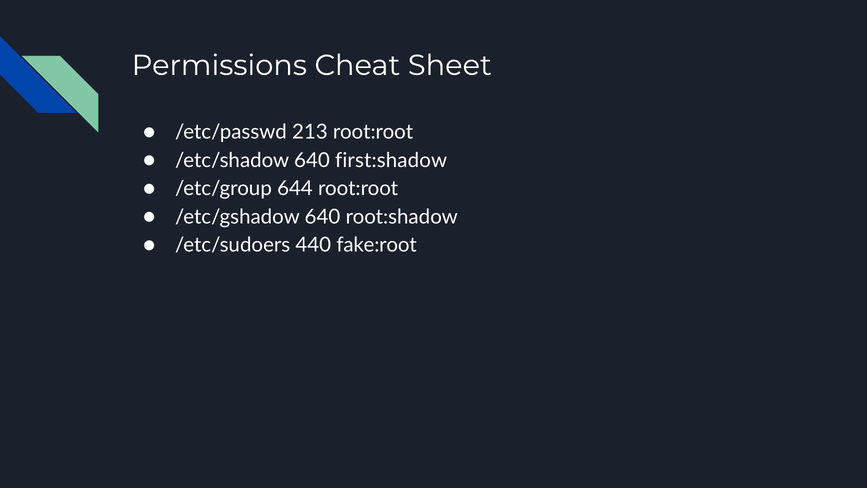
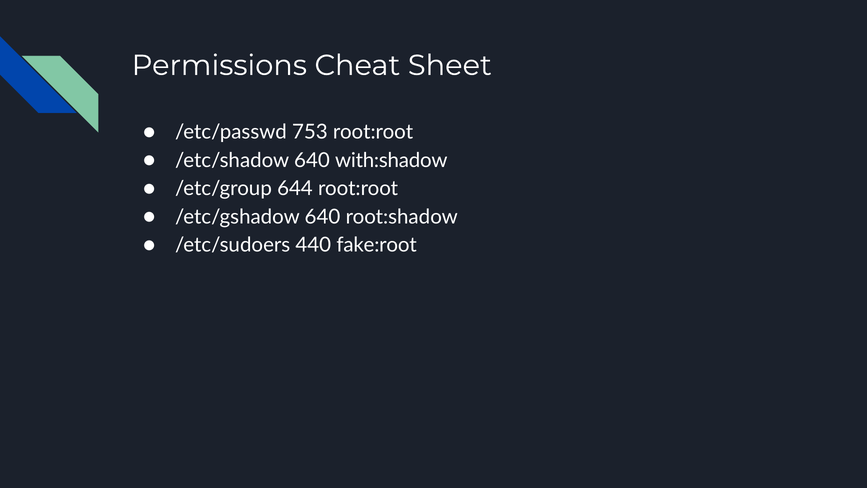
213: 213 -> 753 (310, 132)
first:shadow: first:shadow -> with:shadow (391, 160)
